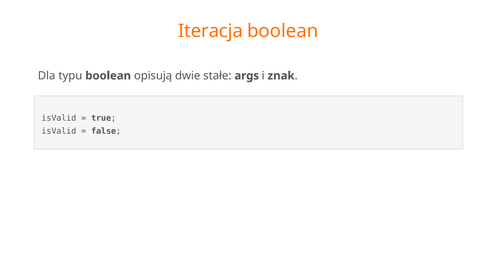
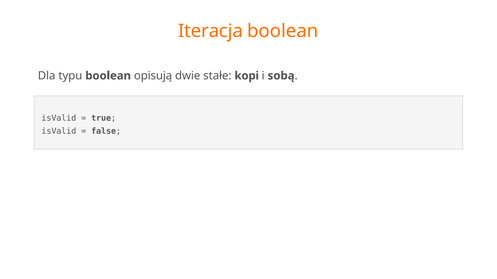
args: args -> kopi (247, 76)
znak: znak -> sobą (281, 76)
